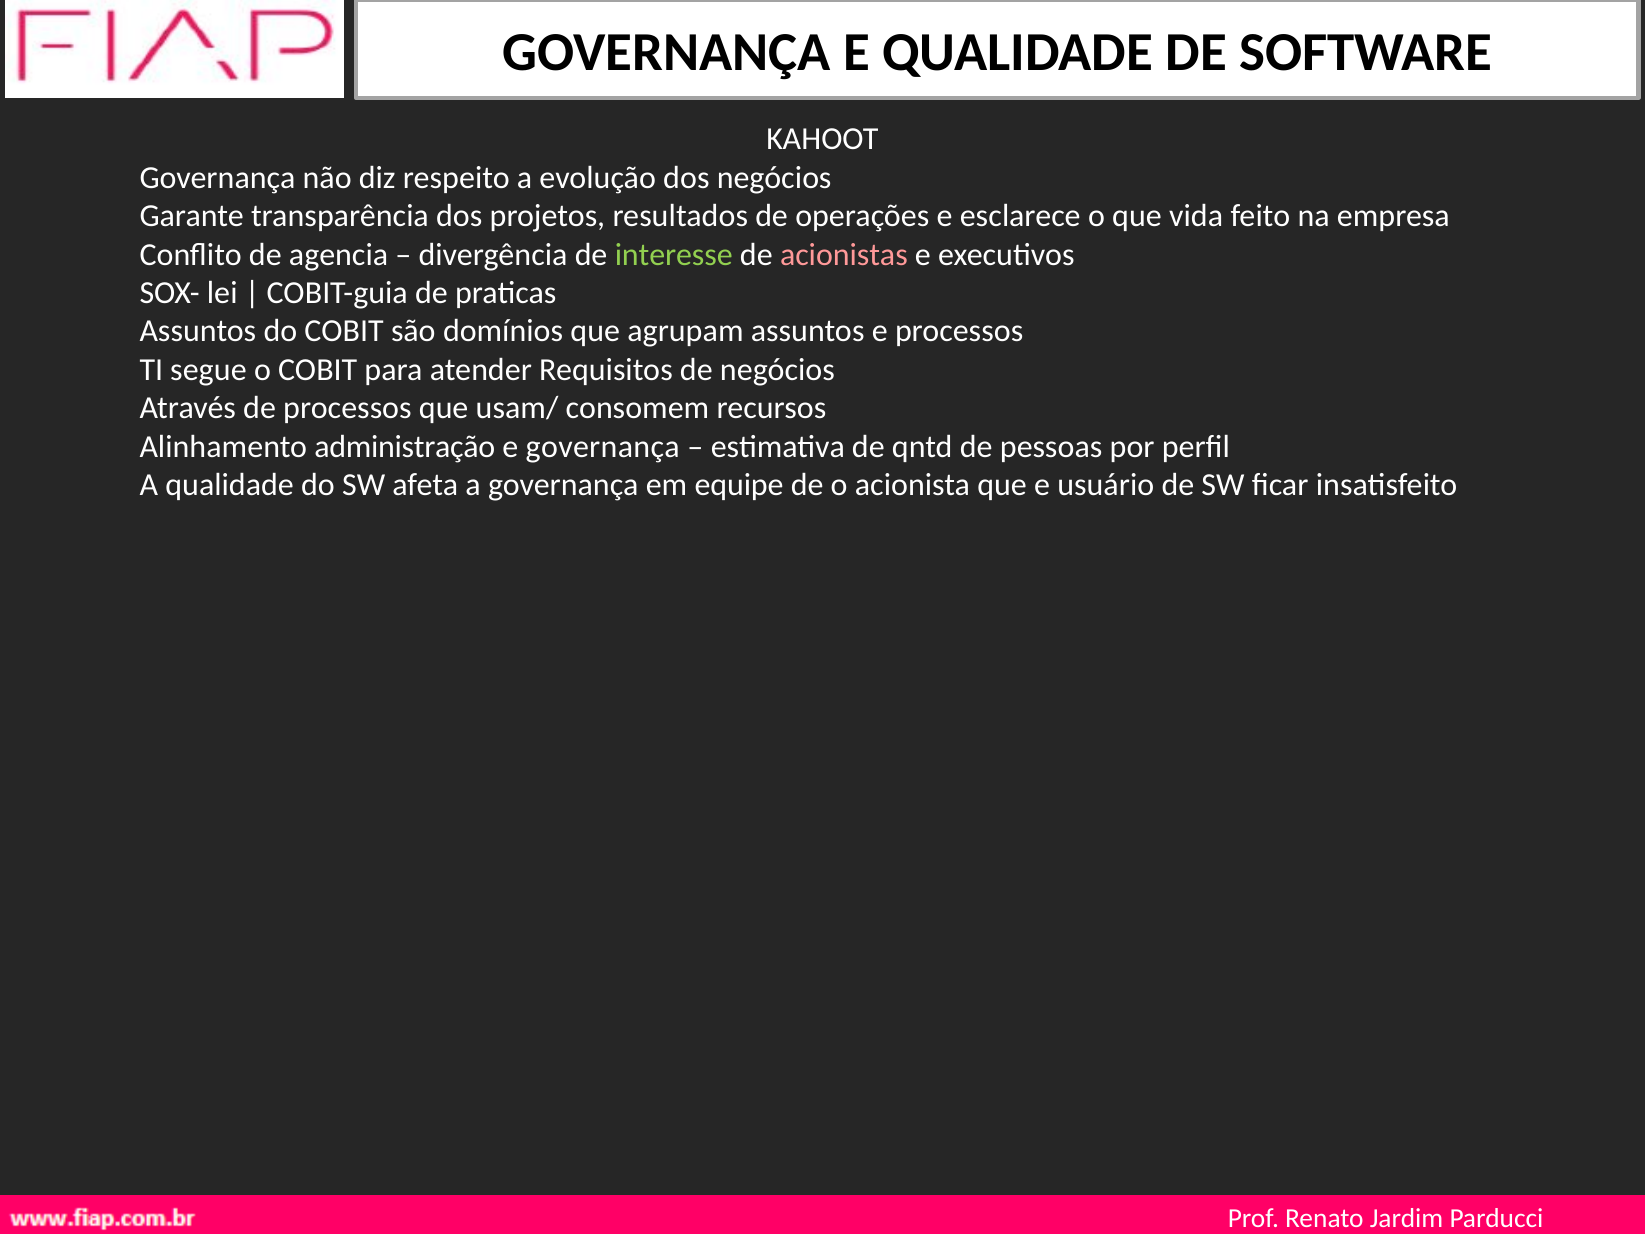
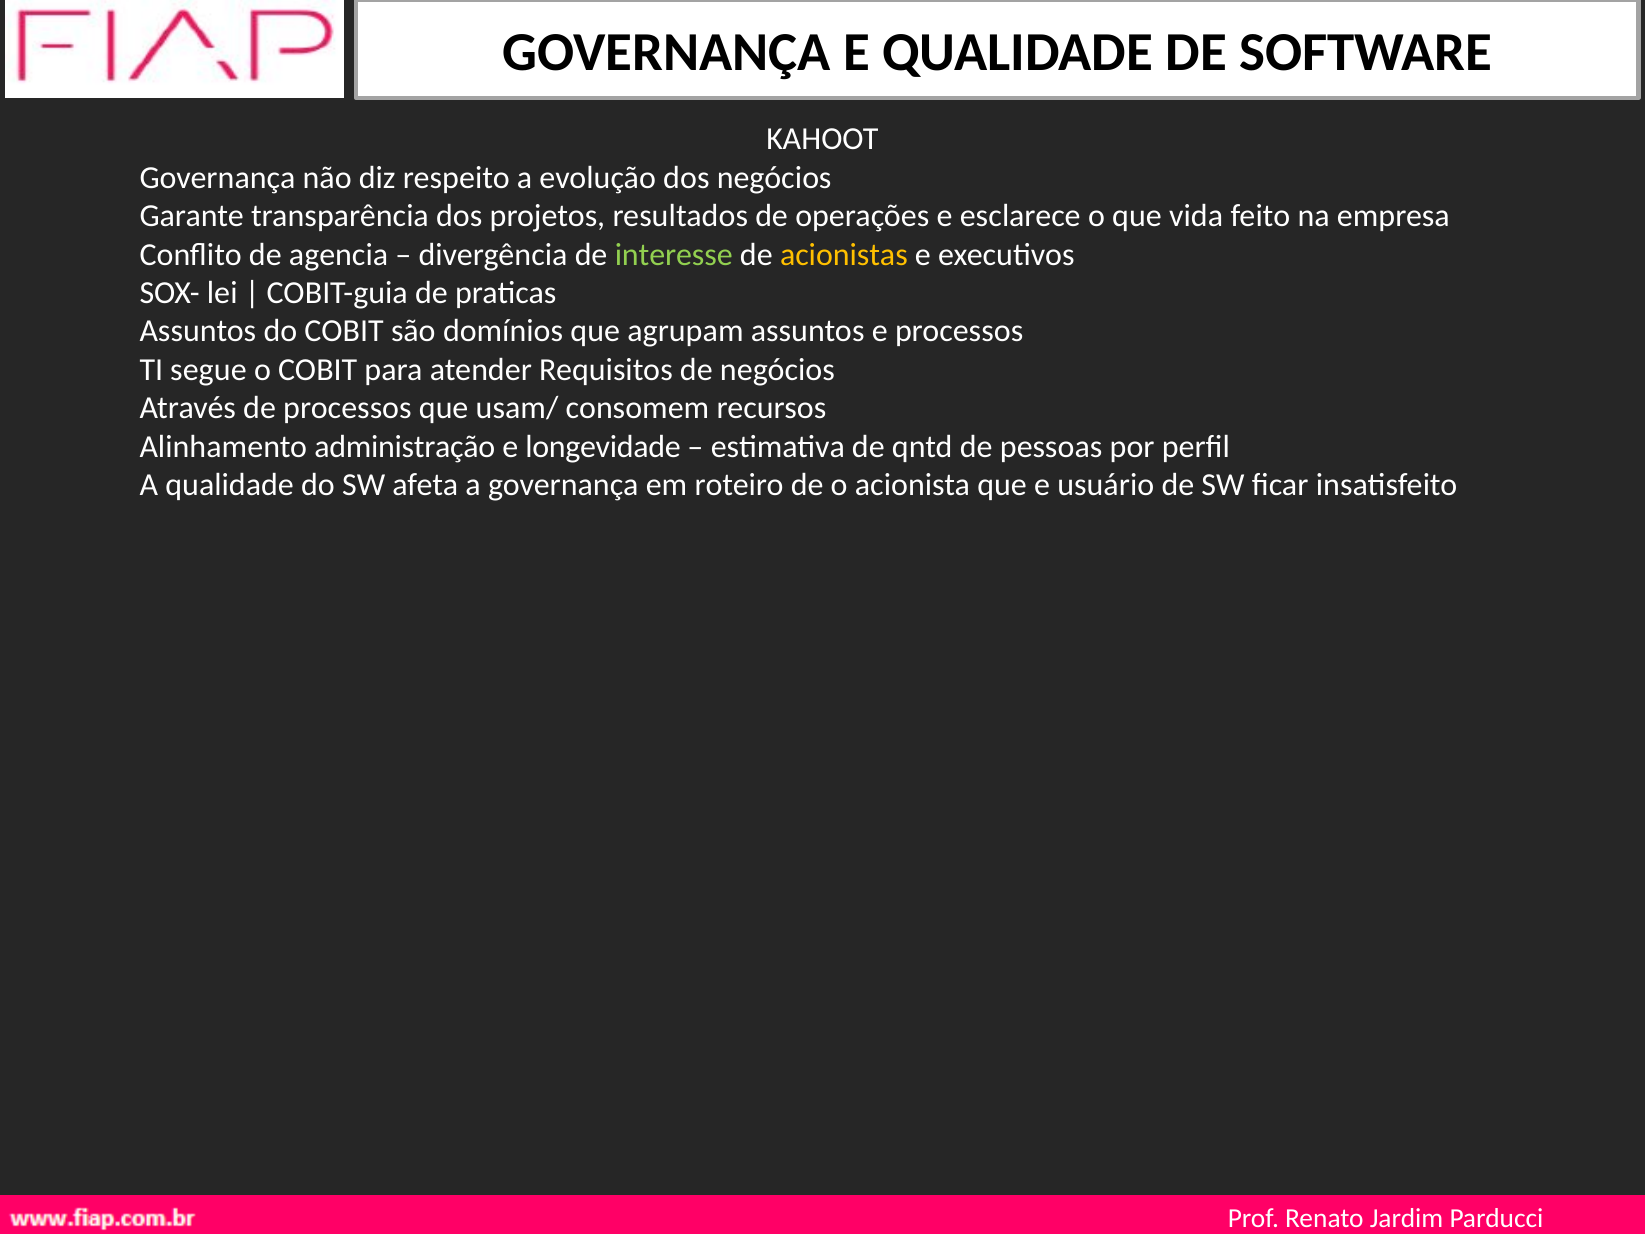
acionistas colour: pink -> yellow (844, 254)
e governança: governança -> longevidade (603, 446)
equipe: equipe -> roteiro (739, 485)
